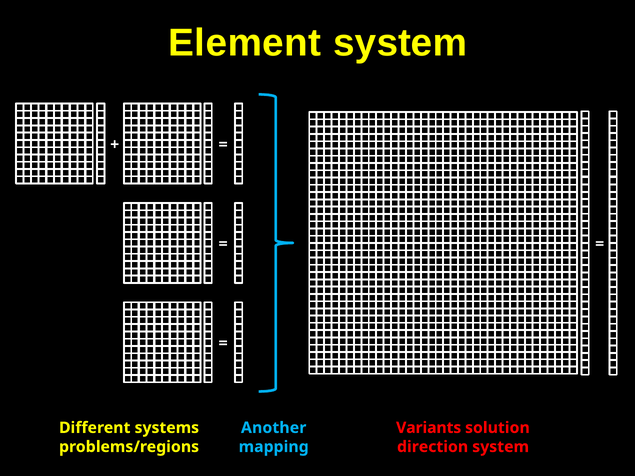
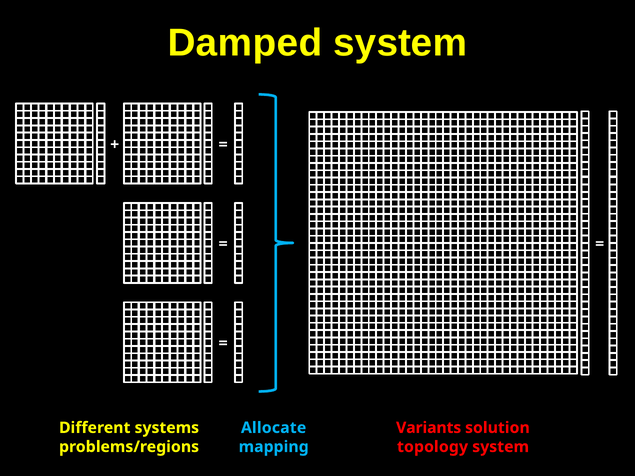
Element: Element -> Damped (245, 43)
Another: Another -> Allocate (274, 428)
direction: direction -> topology (433, 447)
